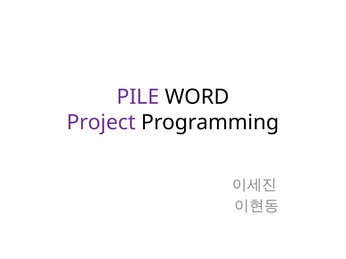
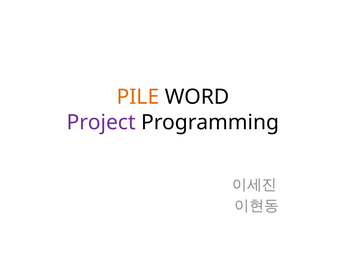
PILE colour: purple -> orange (138, 97)
